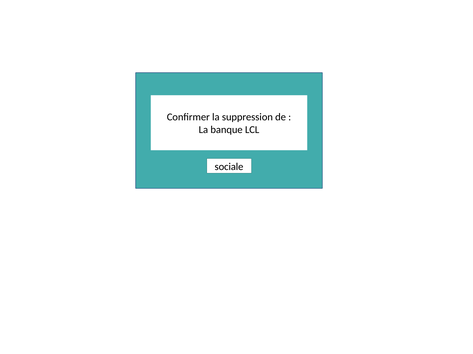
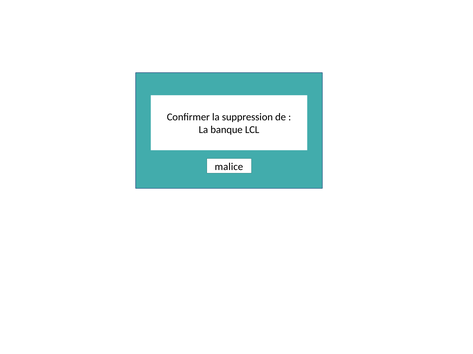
sociale: sociale -> malice (229, 167)
